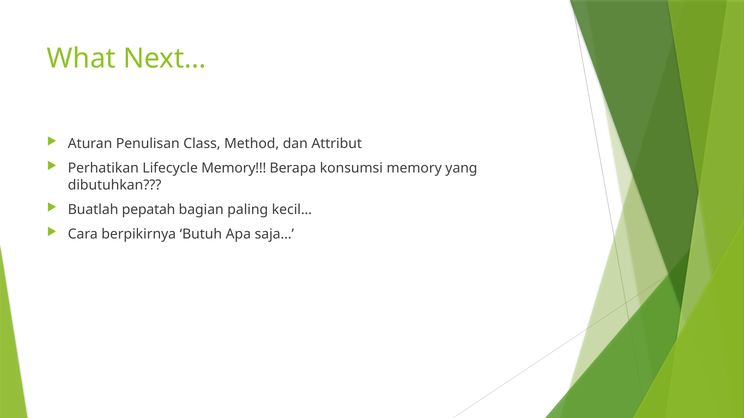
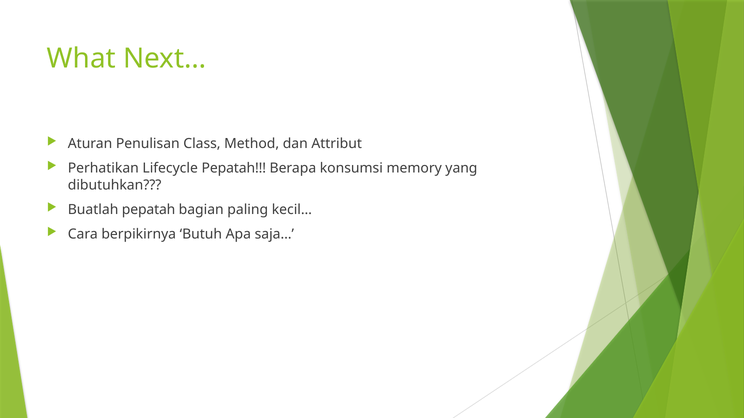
Lifecycle Memory: Memory -> Pepatah (234, 168)
